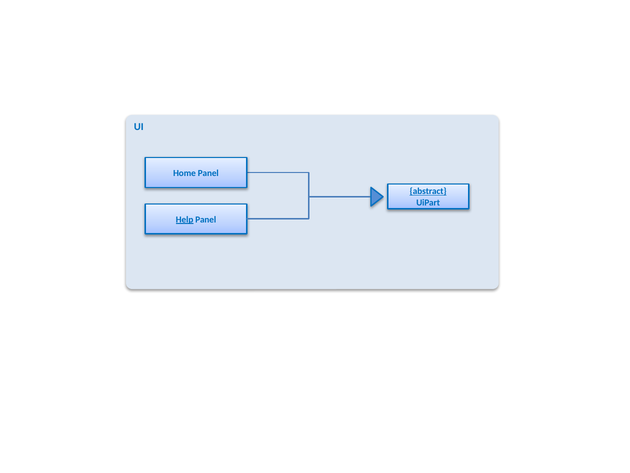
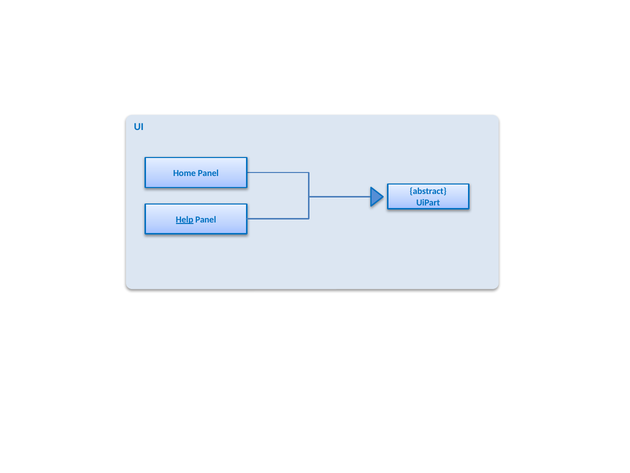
abstract underline: present -> none (428, 191)
